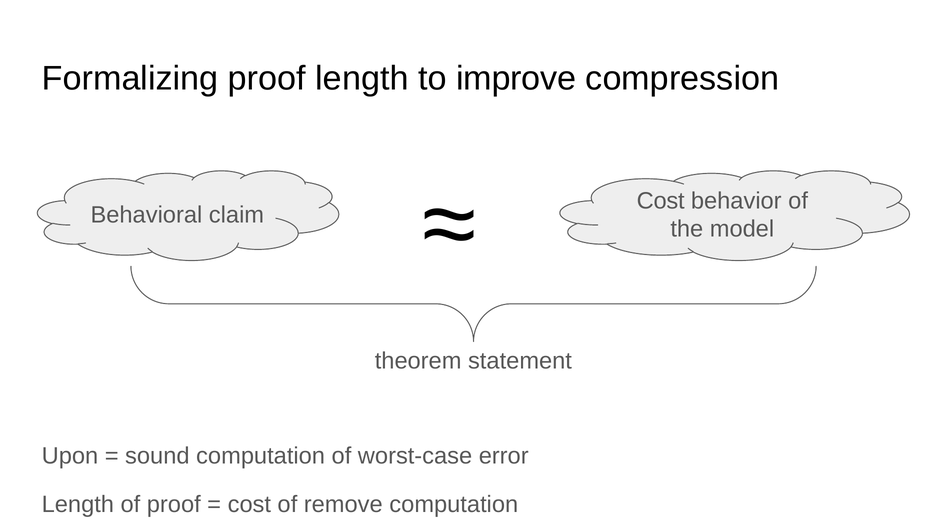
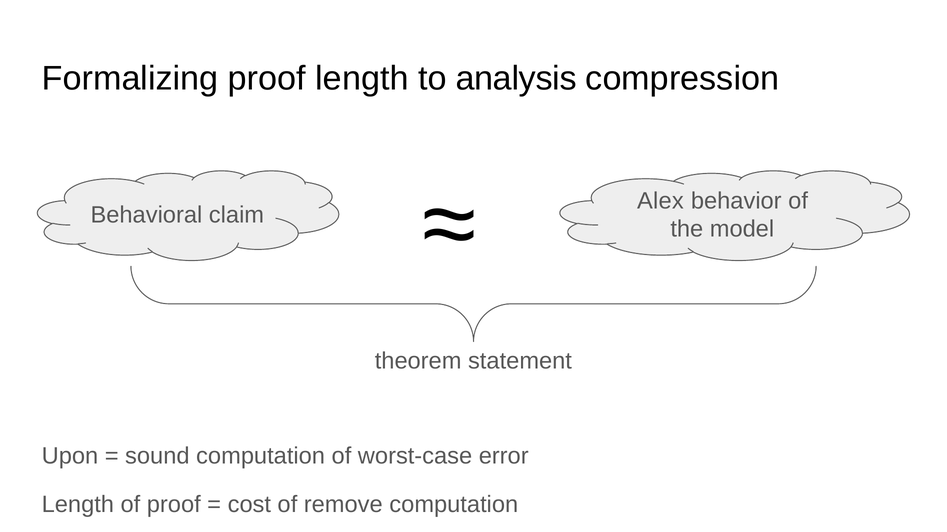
improve: improve -> analysis (516, 78)
Cost: Cost -> Alex (660, 201)
